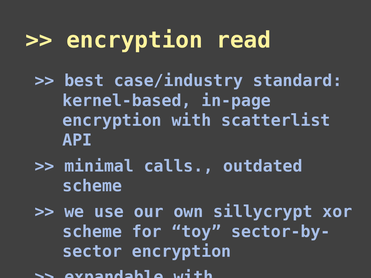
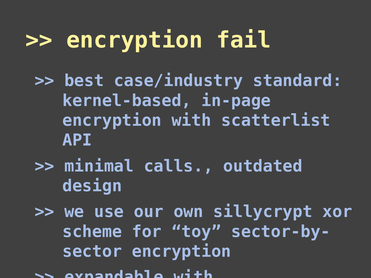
read: read -> fail (244, 40)
scheme: scheme -> design (92, 186)
